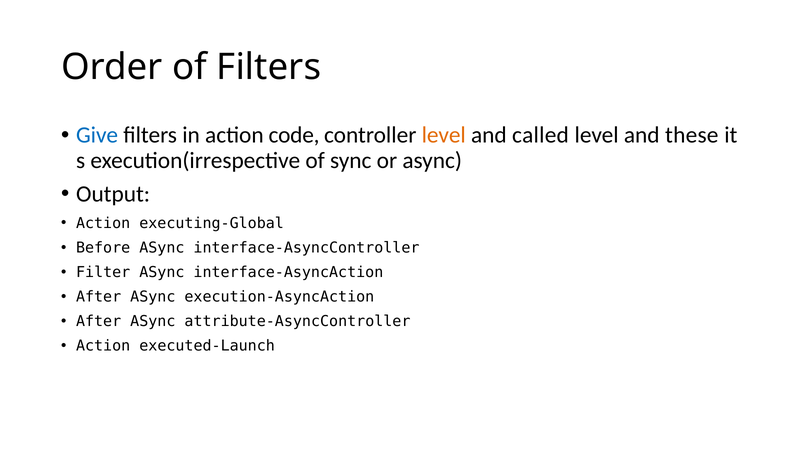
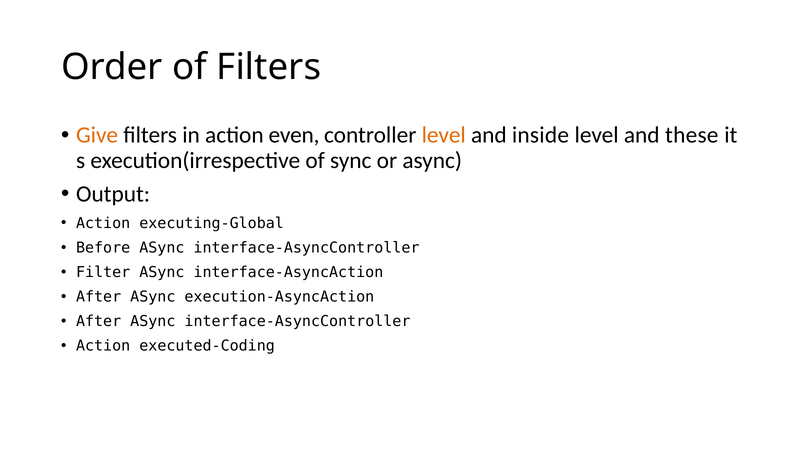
Give colour: blue -> orange (97, 135)
code: code -> even (294, 135)
called: called -> inside (540, 135)
After ASync attribute-AsyncController: attribute-AsyncController -> interface-AsyncController (297, 322)
executed-Launch: executed-Launch -> executed-Coding (207, 346)
